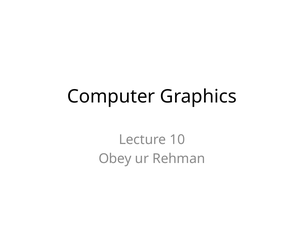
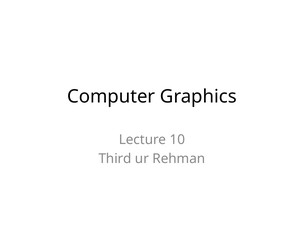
Obey: Obey -> Third (115, 159)
